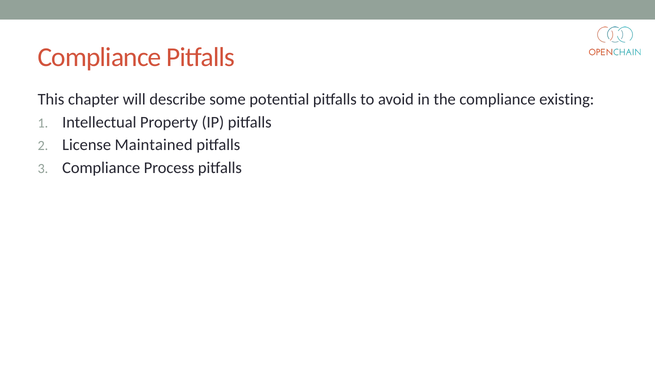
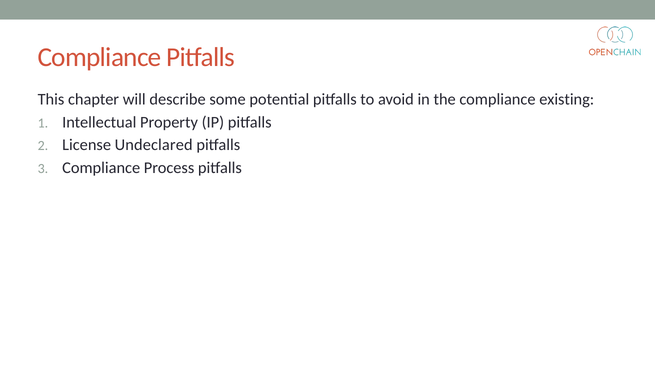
Maintained: Maintained -> Undeclared (154, 145)
